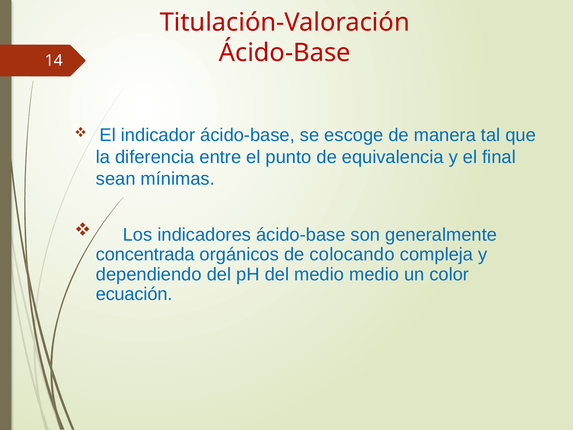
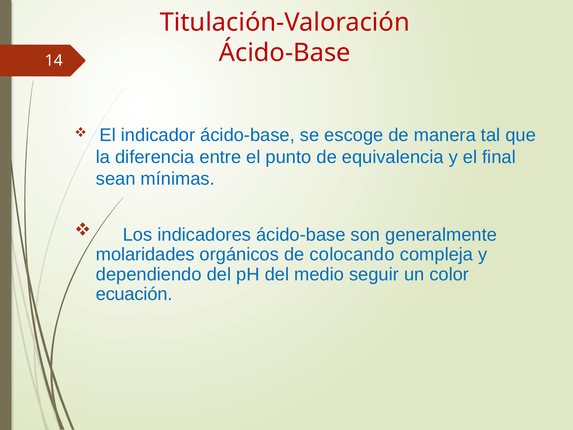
concentrada: concentrada -> molaridades (145, 254)
medio medio: medio -> seguir (374, 274)
